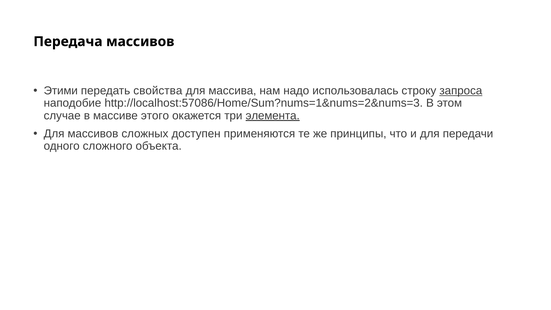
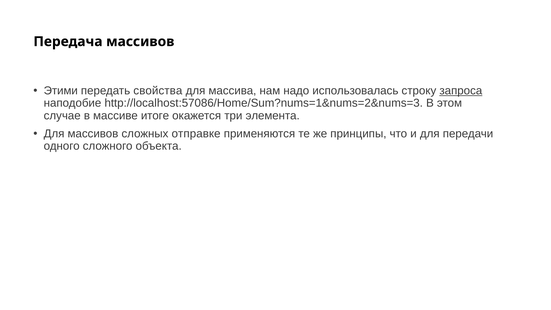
этого: этого -> итоге (155, 116)
элемента underline: present -> none (273, 116)
доступен: доступен -> отправке (196, 134)
